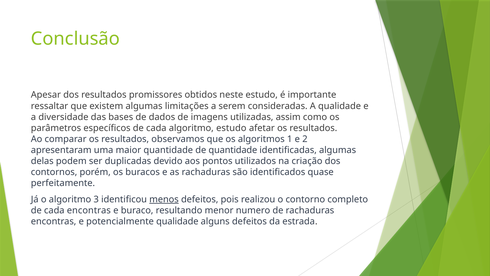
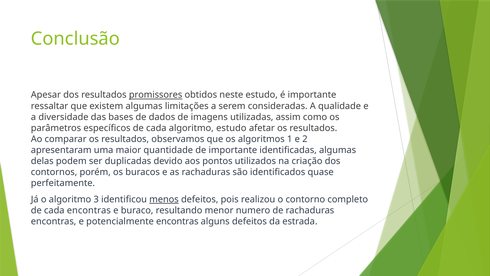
promissores underline: none -> present (156, 95)
de quantidade: quantidade -> importante (233, 150)
potencialmente qualidade: qualidade -> encontras (177, 221)
